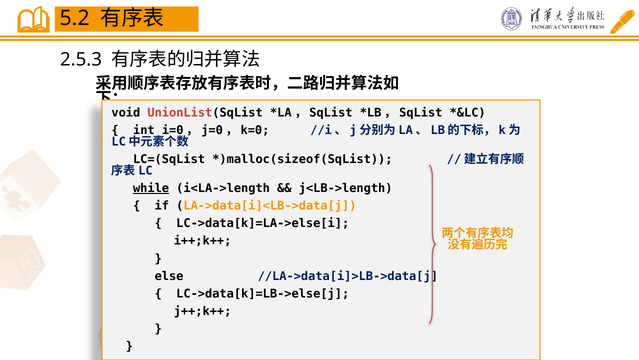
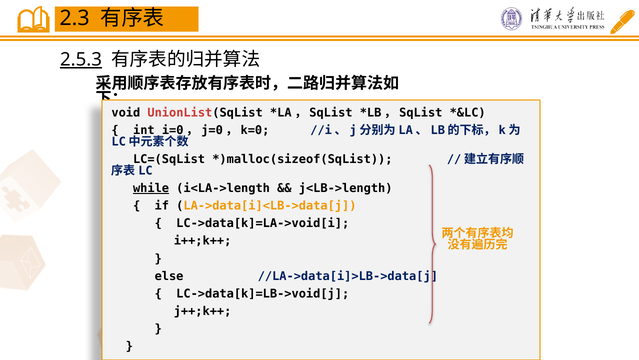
5.2: 5.2 -> 2.3 (75, 18)
2.5.3 underline: none -> present (81, 60)
LC->data[k]=LA->else[i: LC->data[k]=LA->else[i -> LC->data[k]=LA->void[i (263, 223)
LC->data[k]=LB->else[j: LC->data[k]=LB->else[j -> LC->data[k]=LB->void[j (263, 293)
